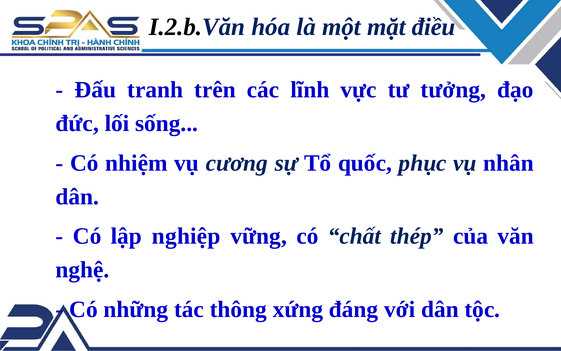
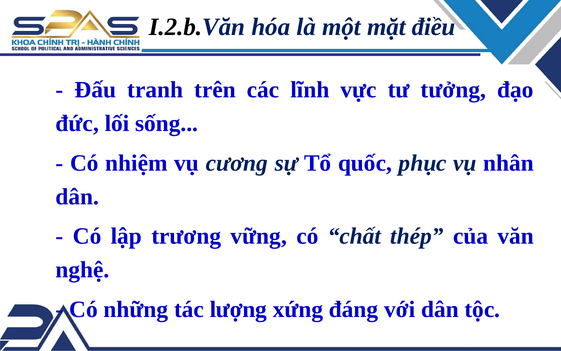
nghiệp: nghiệp -> trương (186, 236)
thông: thông -> lượng (238, 309)
